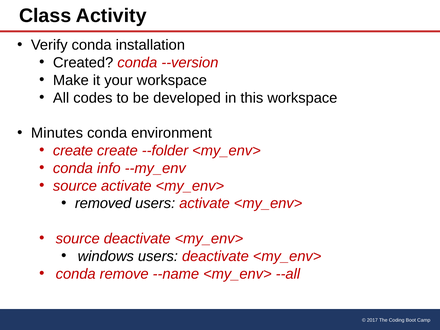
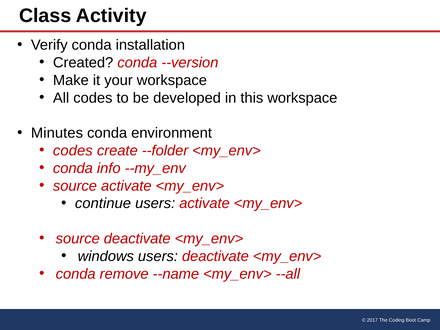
create: create -> codes (73, 151)
removed: removed -> continue (103, 203)
